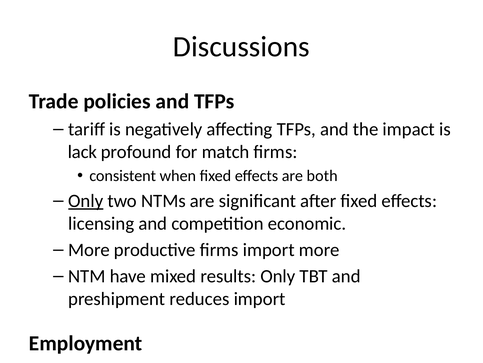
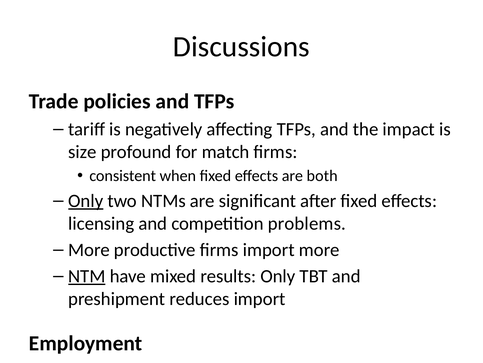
lack: lack -> size (82, 152)
economic: economic -> problems (307, 223)
NTM underline: none -> present (87, 276)
